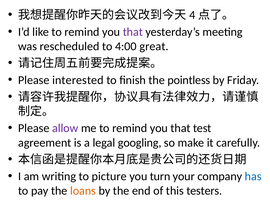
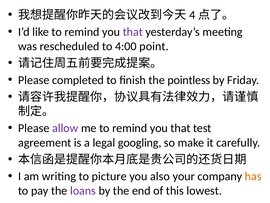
great: great -> point (154, 46)
interested: interested -> completed (78, 80)
turn: turn -> also (160, 176)
has colour: blue -> orange (253, 176)
loans colour: orange -> purple (83, 190)
testers: testers -> lowest (204, 190)
